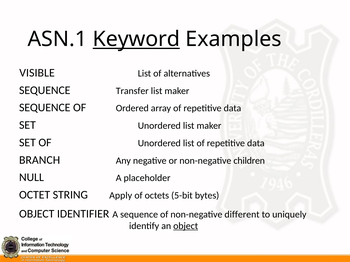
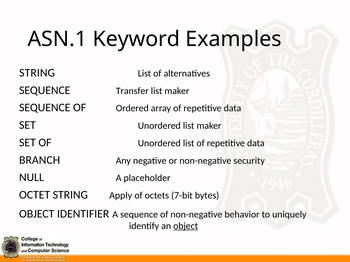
Keyword underline: present -> none (136, 39)
VISIBLE: VISIBLE -> STRING (37, 73)
children: children -> security (249, 161)
5-bit: 5-bit -> 7-bit (182, 196)
different: different -> behavior (242, 215)
